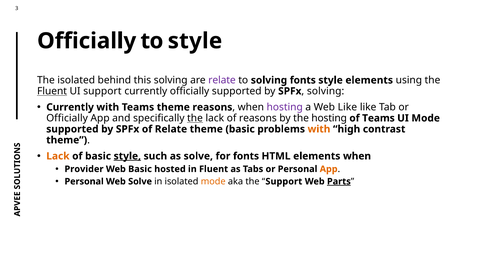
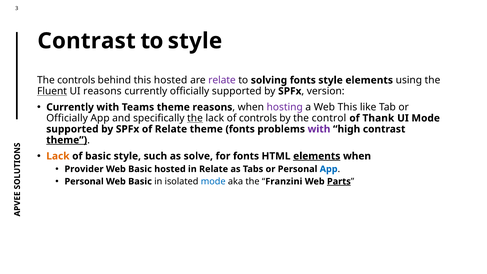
Officially: Officially -> Contrast (87, 41)
The isolated: isolated -> controls (76, 80)
this solving: solving -> hosted (171, 80)
UI support: support -> reasons (102, 91)
solving: solving -> version (326, 91)
Web Like: Like -> This (347, 107)
of reasons: reasons -> controls (258, 118)
the hosting: hosting -> control (329, 118)
of Teams: Teams -> Thank (378, 118)
theme basic: basic -> fonts (240, 129)
with colour: orange -> purple (319, 129)
theme underline: none -> present (67, 140)
style underline: present -> none (127, 156)
elements underline: none -> present (317, 156)
in Fluent: Fluent -> Relate (214, 169)
App colour: orange -> blue (329, 169)
Solve: Solve -> Basic (140, 181)
mode colour: orange -> blue (213, 181)
Support: Support -> Franzini (284, 181)
